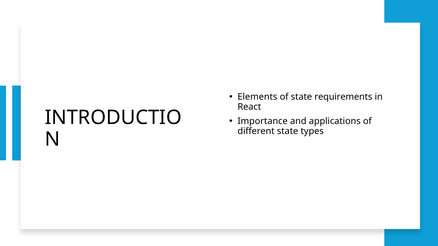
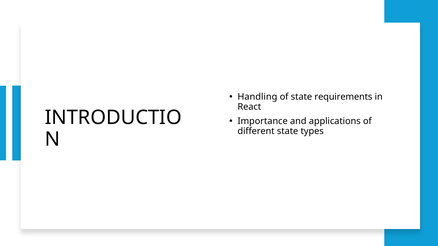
Elements: Elements -> Handling (257, 97)
